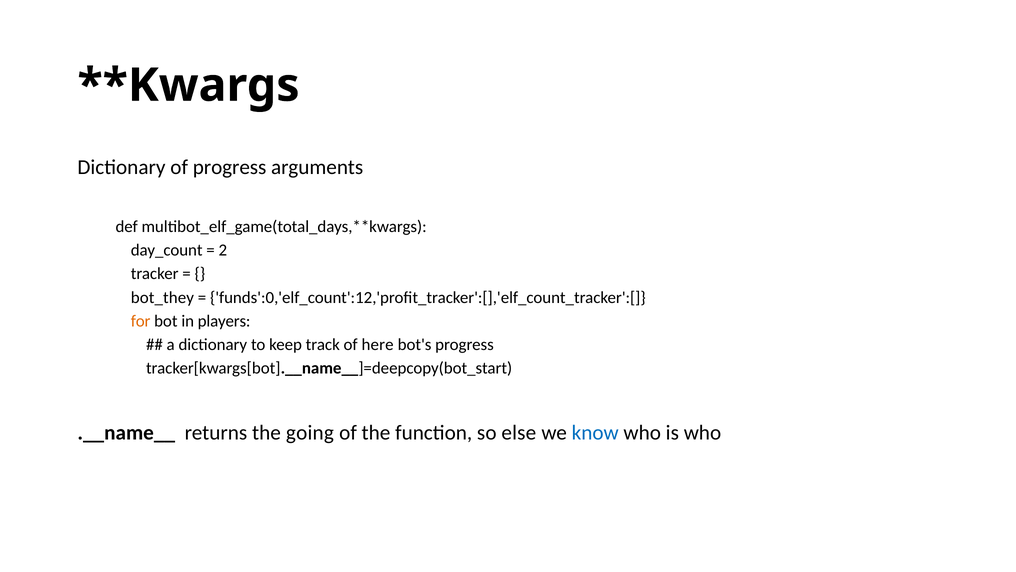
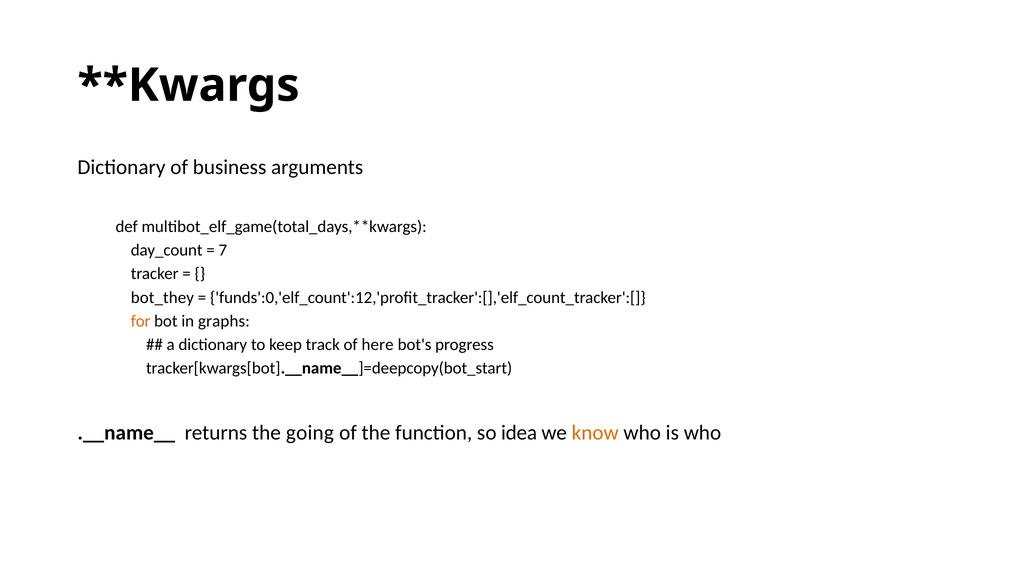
of progress: progress -> business (230, 167)
2: 2 -> 7 (223, 250)
players: players -> graphs (224, 321)
else: else -> idea (519, 432)
know colour: blue -> orange (595, 432)
